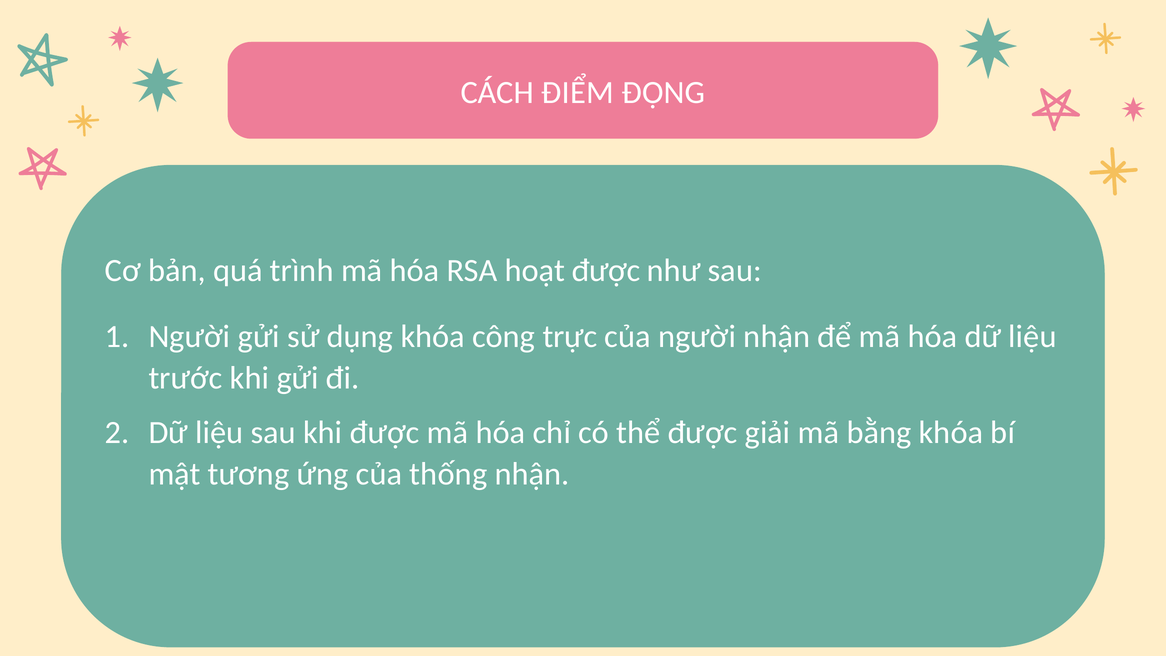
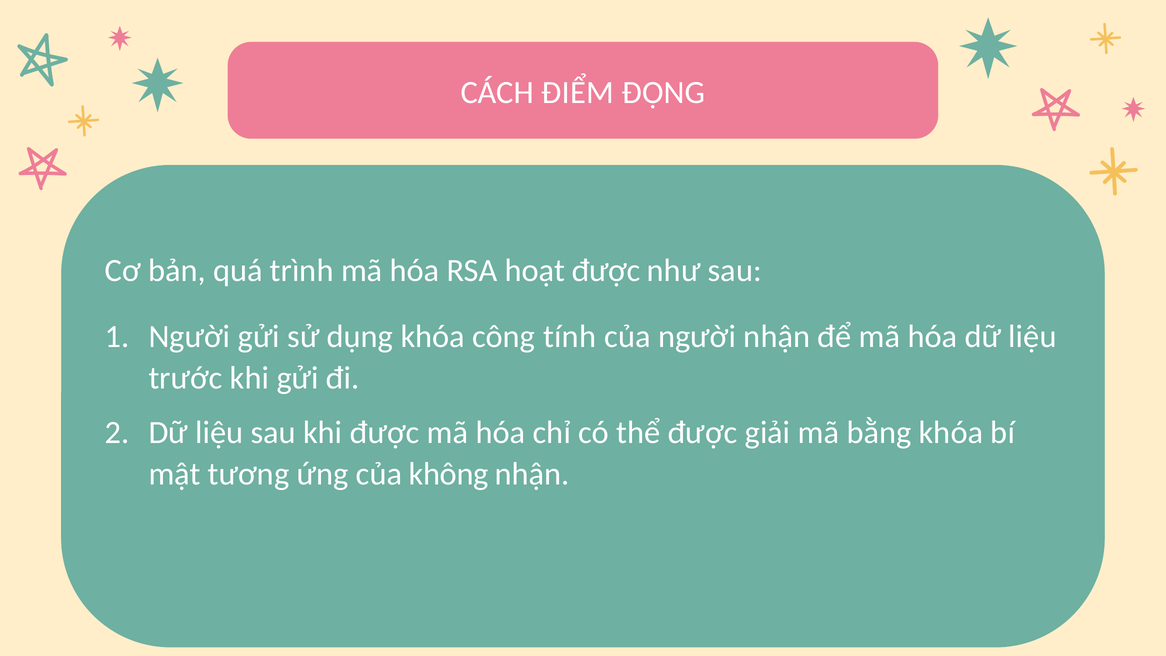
trực: trực -> tính (570, 336)
thống: thống -> không (449, 474)
